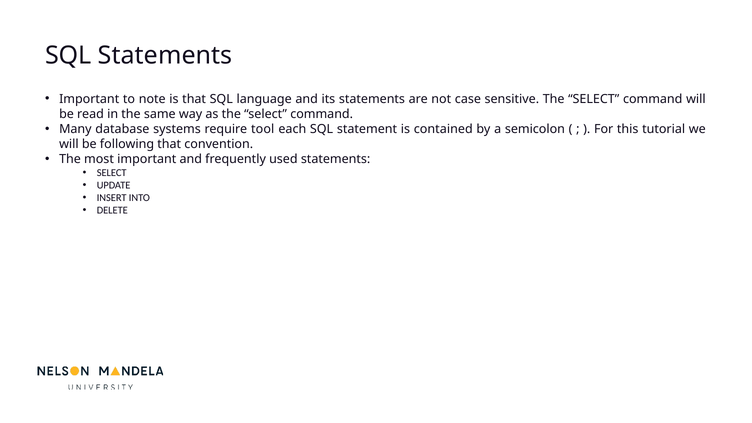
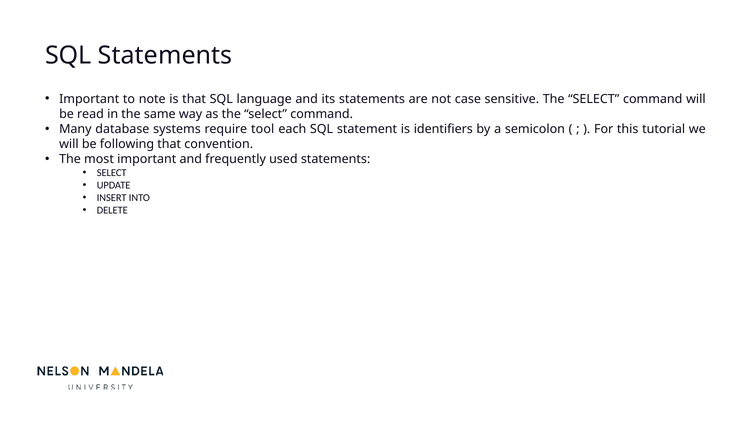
contained: contained -> identifiers (443, 129)
